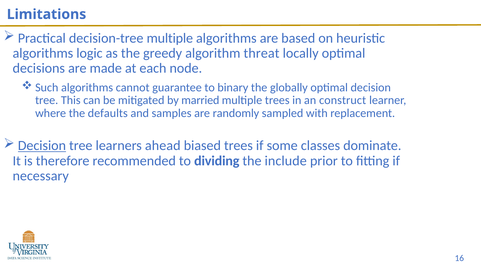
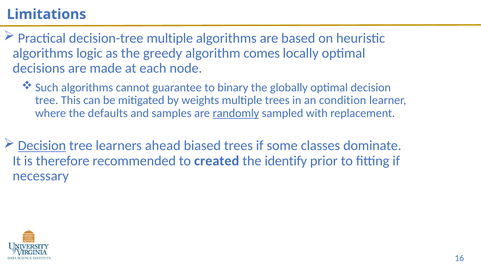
threat: threat -> comes (262, 53)
married: married -> weights (200, 101)
construct: construct -> condition (343, 101)
randomly underline: none -> present (236, 114)
dividing: dividing -> created (217, 161)
include: include -> identify (286, 161)
